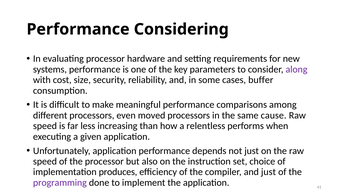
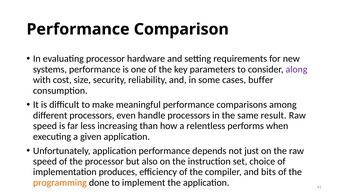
Considering: Considering -> Comparison (181, 29)
moved: moved -> handle (152, 115)
cause: cause -> result (274, 115)
and just: just -> bits (268, 172)
programming colour: purple -> orange (60, 182)
